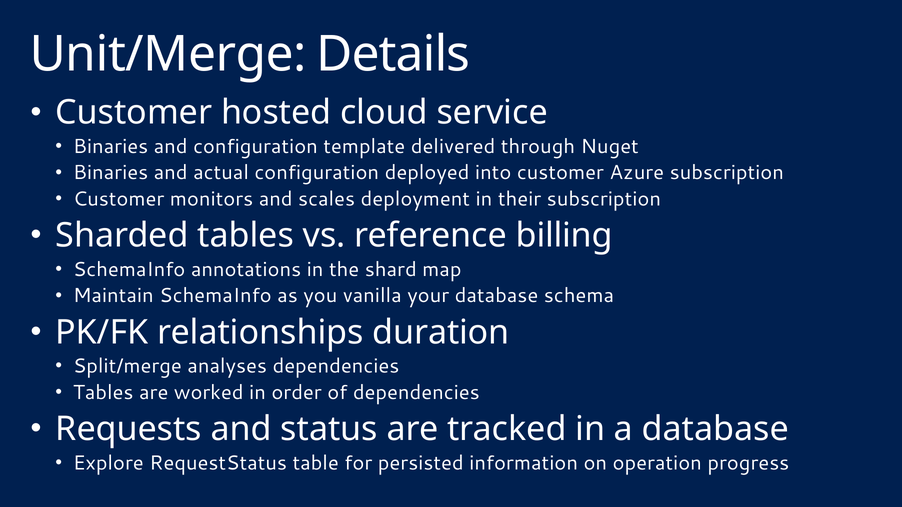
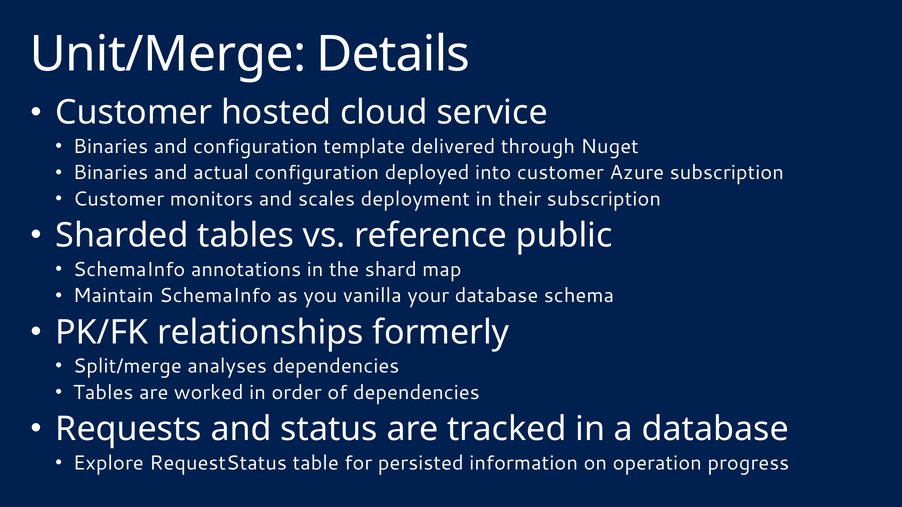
billing: billing -> public (564, 236)
duration: duration -> formerly (441, 333)
